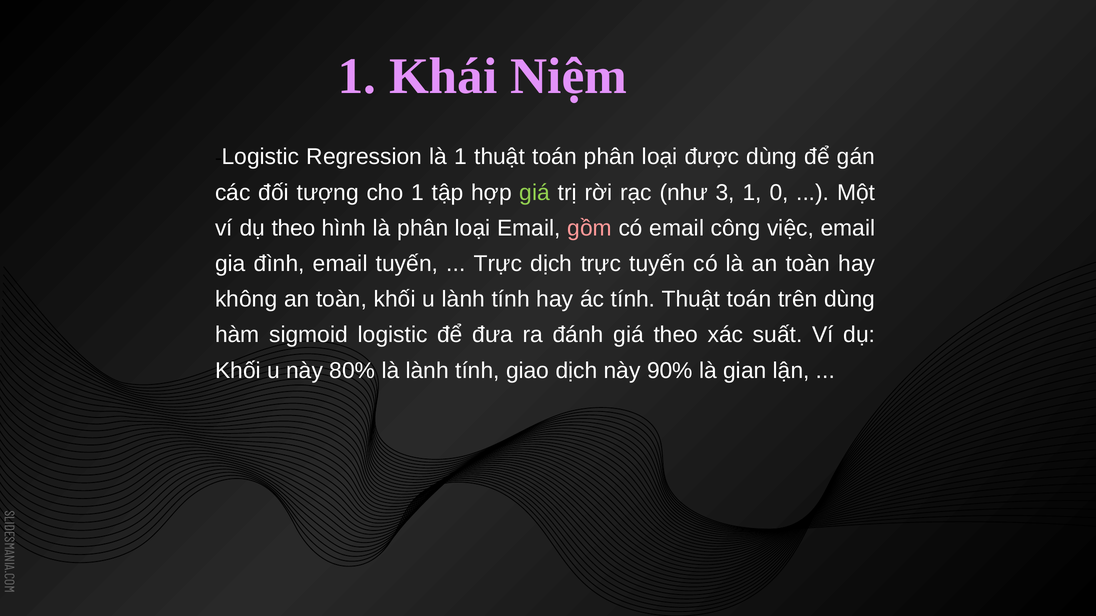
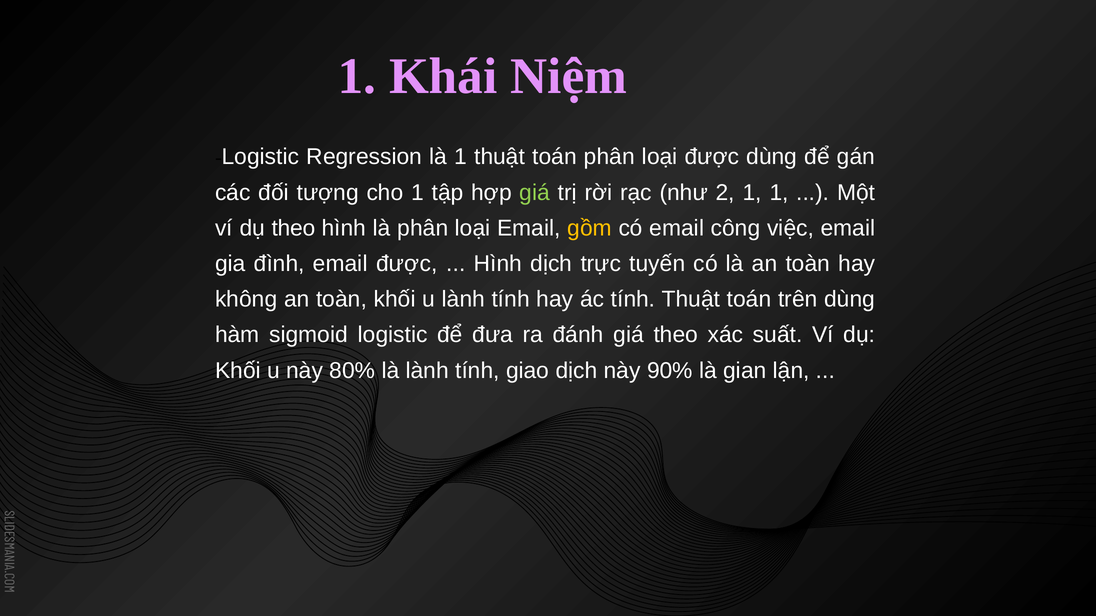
3: 3 -> 2 (725, 193)
1 0: 0 -> 1 (779, 193)
gồm colour: pink -> yellow (590, 228)
email tuyến: tuyến -> được (407, 264)
Trực: Trực -> Hình (498, 264)
